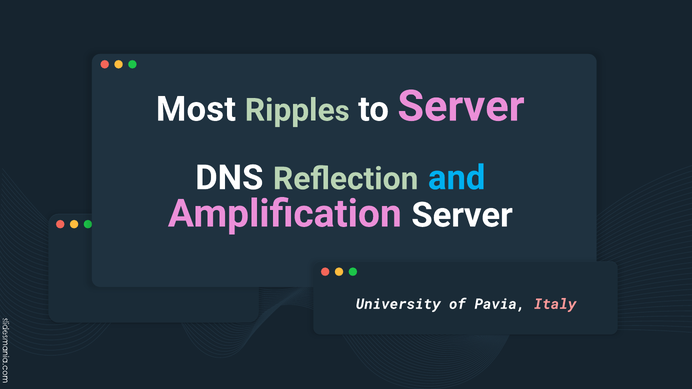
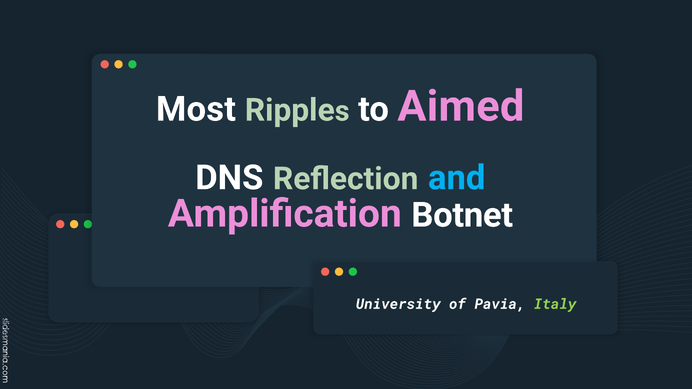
to Server: Server -> Aimed (461, 106)
Amplification Server: Server -> Botnet (462, 215)
Italy colour: pink -> light green (555, 304)
